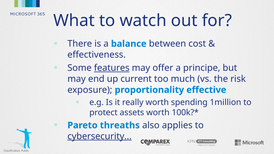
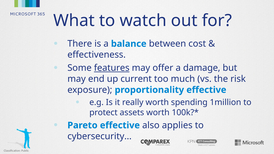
principe: principe -> damage (202, 68)
Pareto threaths: threaths -> effective (120, 125)
cybersecurity underline: present -> none (100, 136)
